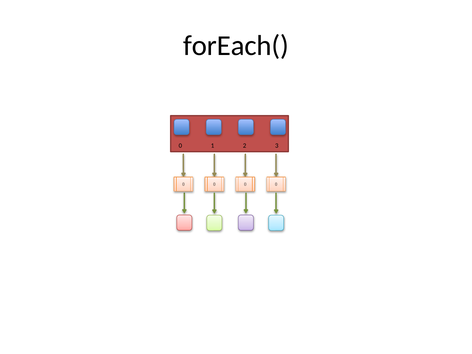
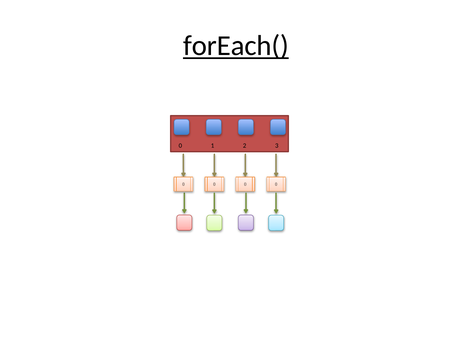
forEach( underline: none -> present (236, 46)
